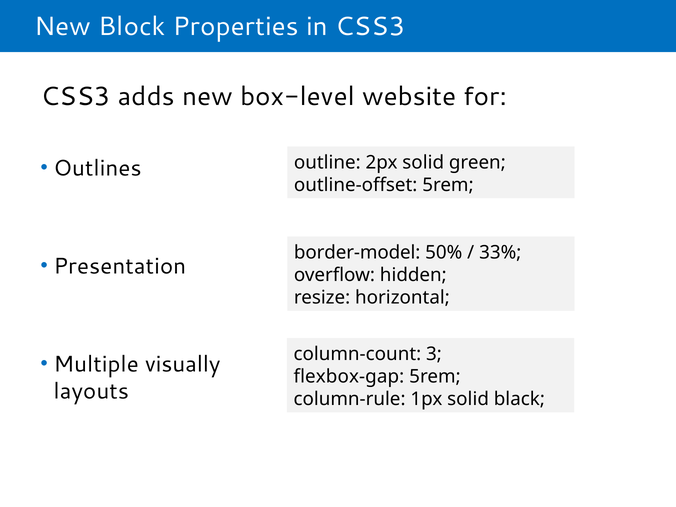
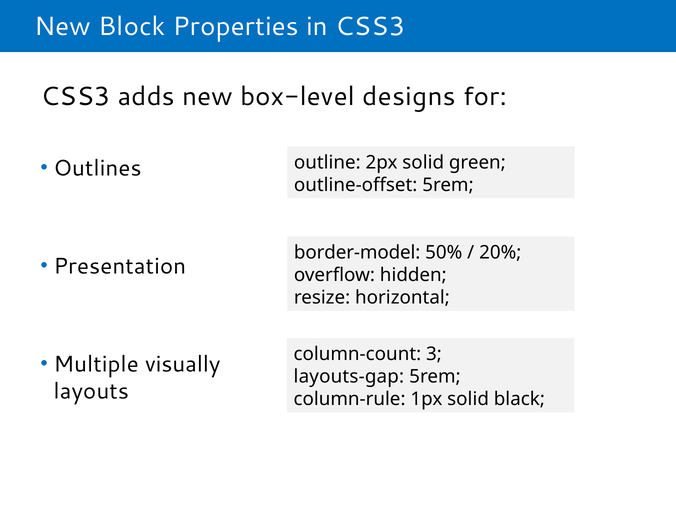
website: website -> designs (409, 96)
33%: 33% -> 20% (500, 253)
flexbox-gap: flexbox-gap -> layouts-gap (349, 376)
